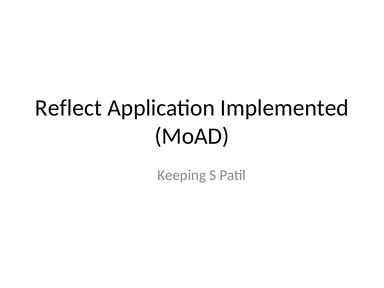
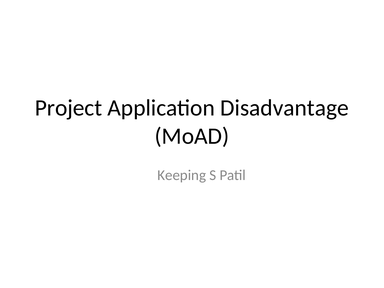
Reflect: Reflect -> Project (69, 108)
Implemented: Implemented -> Disadvantage (285, 108)
